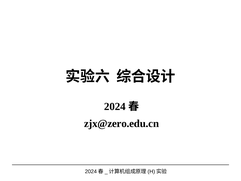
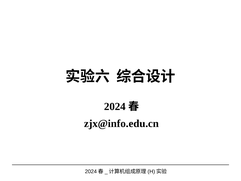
zjx@zero.edu.cn: zjx@zero.edu.cn -> zjx@info.edu.cn (121, 123)
